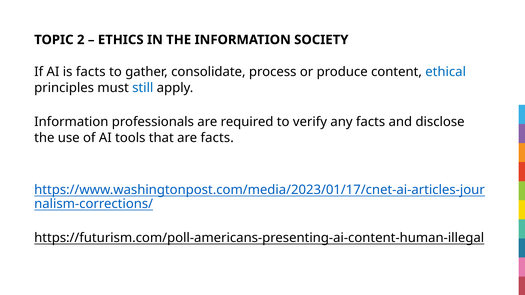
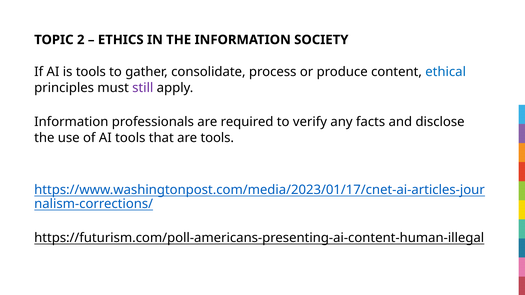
is facts: facts -> tools (91, 72)
still colour: blue -> purple (143, 88)
are facts: facts -> tools (217, 138)
